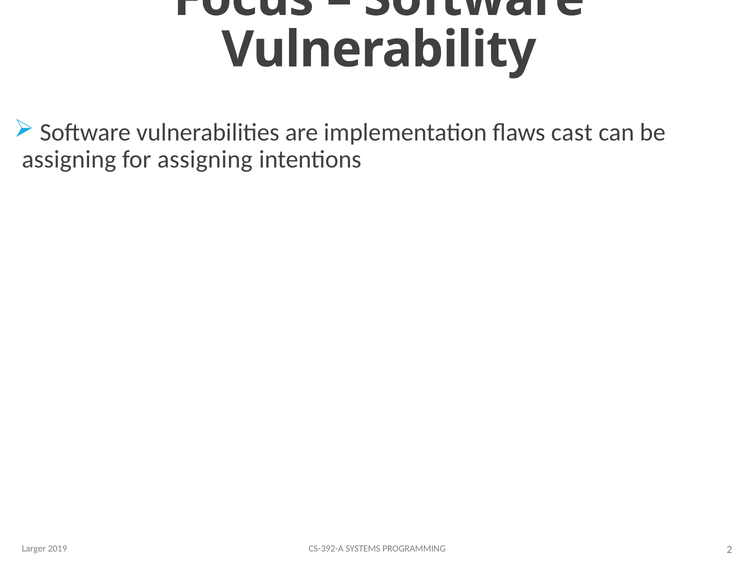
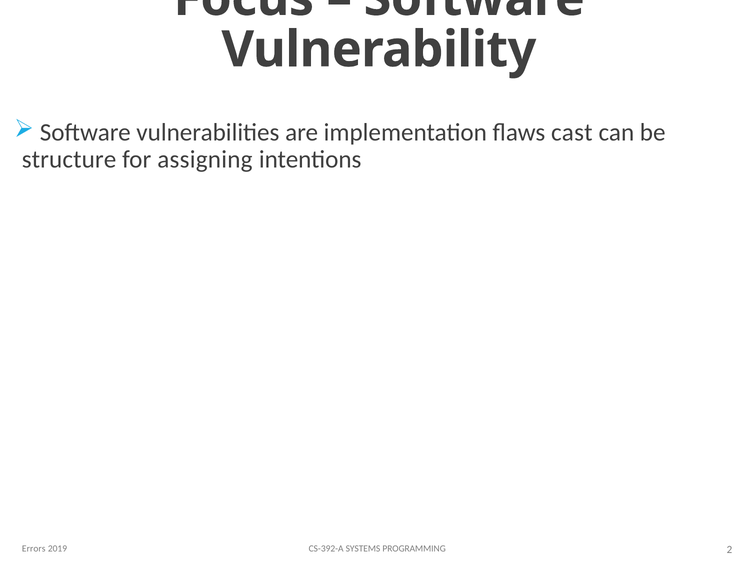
assigning: assigning -> structure (69, 159)
Larger: Larger -> Errors (34, 548)
